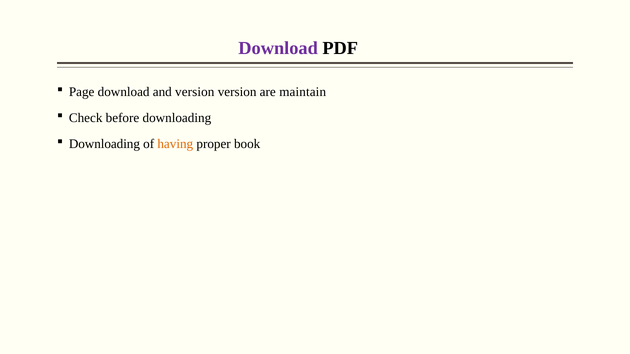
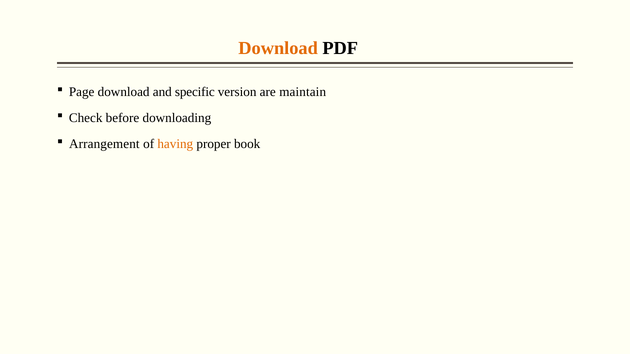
Download colour: purple -> orange (278, 48)
and version: version -> specific (195, 92)
Downloading: Downloading -> Arrangement (104, 144)
